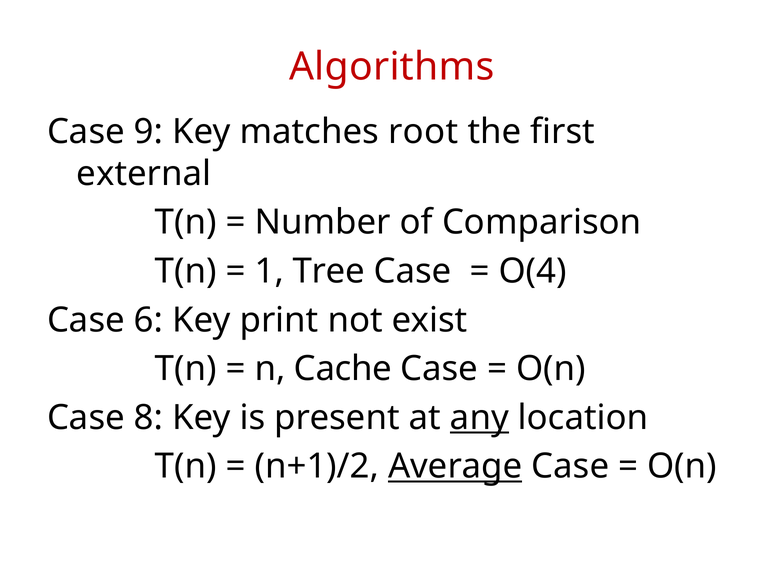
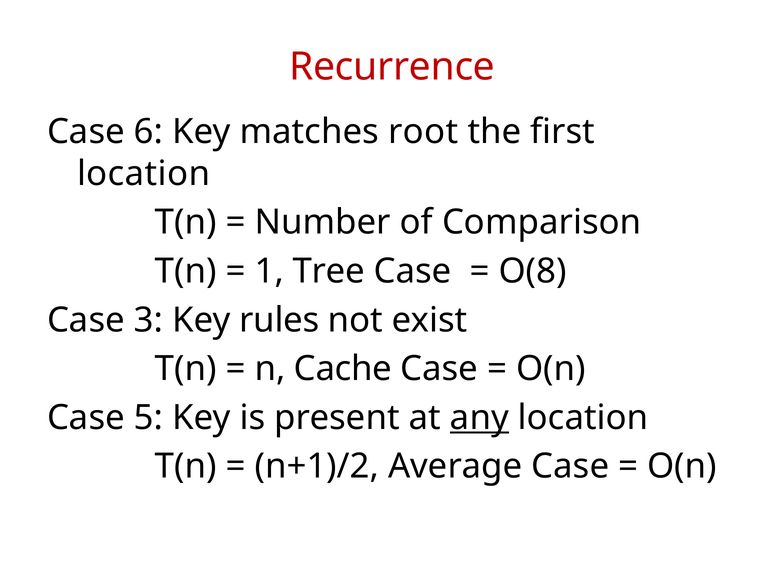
Algorithms: Algorithms -> Recurrence (392, 67)
9: 9 -> 6 (149, 132)
external: external -> location (144, 174)
O(4: O(4 -> O(8 (533, 271)
6: 6 -> 3 (149, 320)
print: print -> rules (279, 320)
8: 8 -> 5 (149, 418)
Average underline: present -> none (455, 466)
